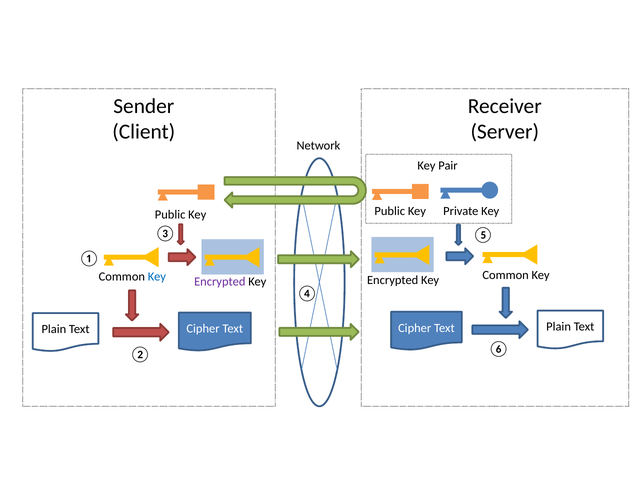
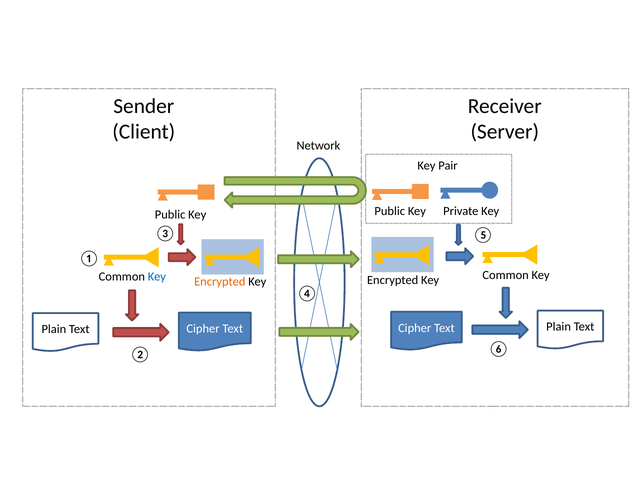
Encrypted colour: purple -> orange (220, 282)
